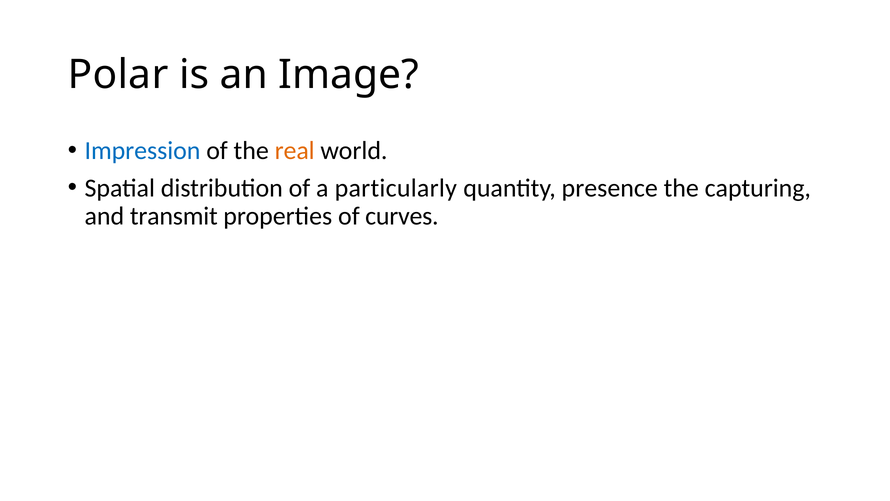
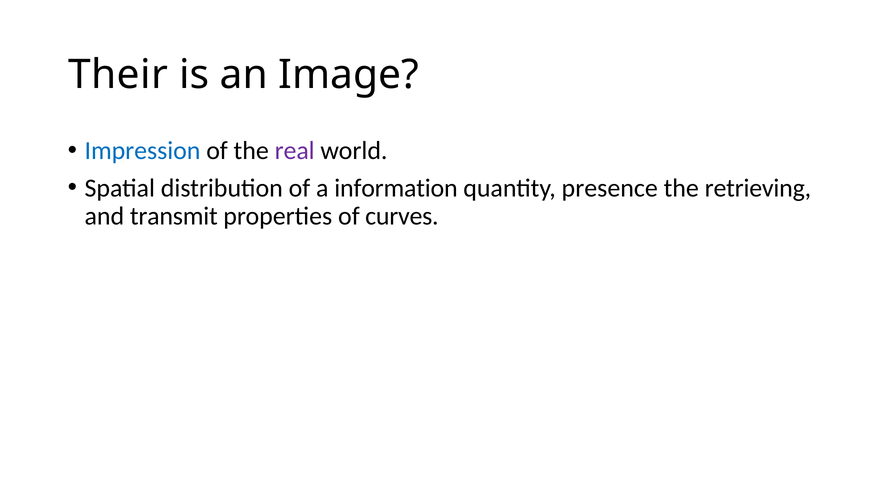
Polar: Polar -> Their (118, 75)
real colour: orange -> purple (295, 150)
particularly: particularly -> information (396, 188)
capturing: capturing -> retrieving (758, 188)
